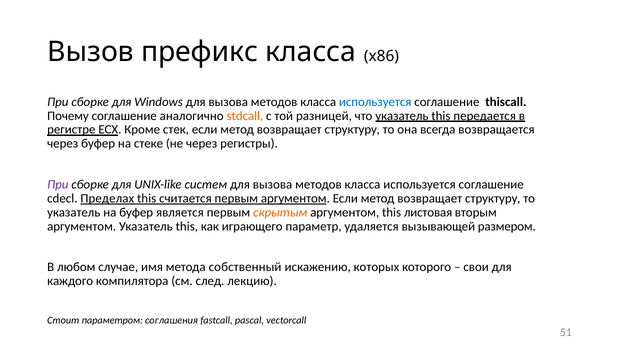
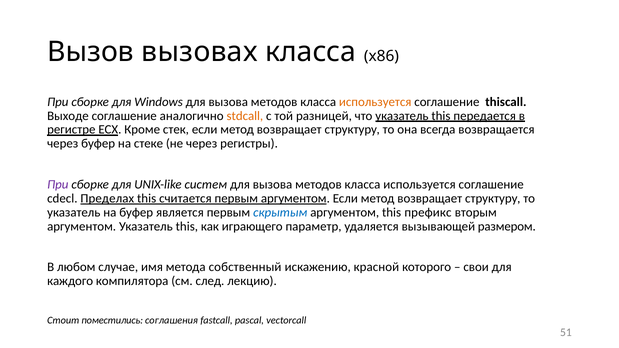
префикс: префикс -> вызовах (199, 52)
используется colour: blue -> orange (375, 102)
Почему: Почему -> Выходе (68, 116)
скрытым colour: orange -> blue (280, 212)
листовая: листовая -> префикс (428, 212)
которых: которых -> красной (376, 267)
параметром: параметром -> поместились (112, 320)
